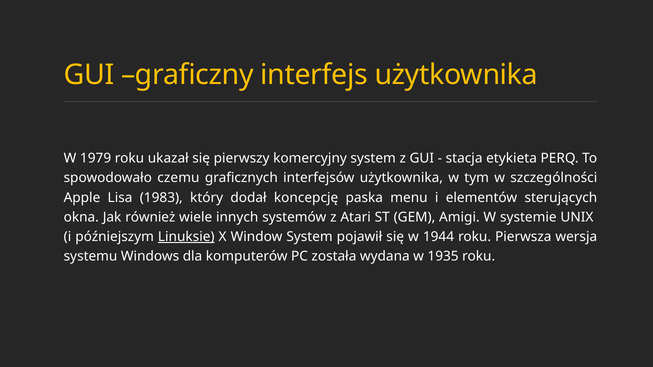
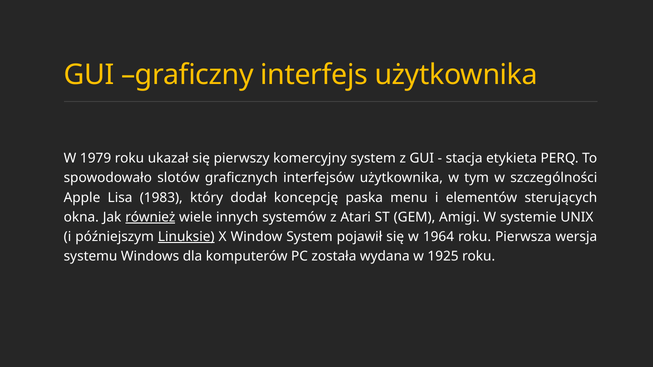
czemu: czemu -> slotów (178, 178)
również underline: none -> present (150, 217)
1944: 1944 -> 1964 (438, 237)
1935: 1935 -> 1925 (443, 257)
